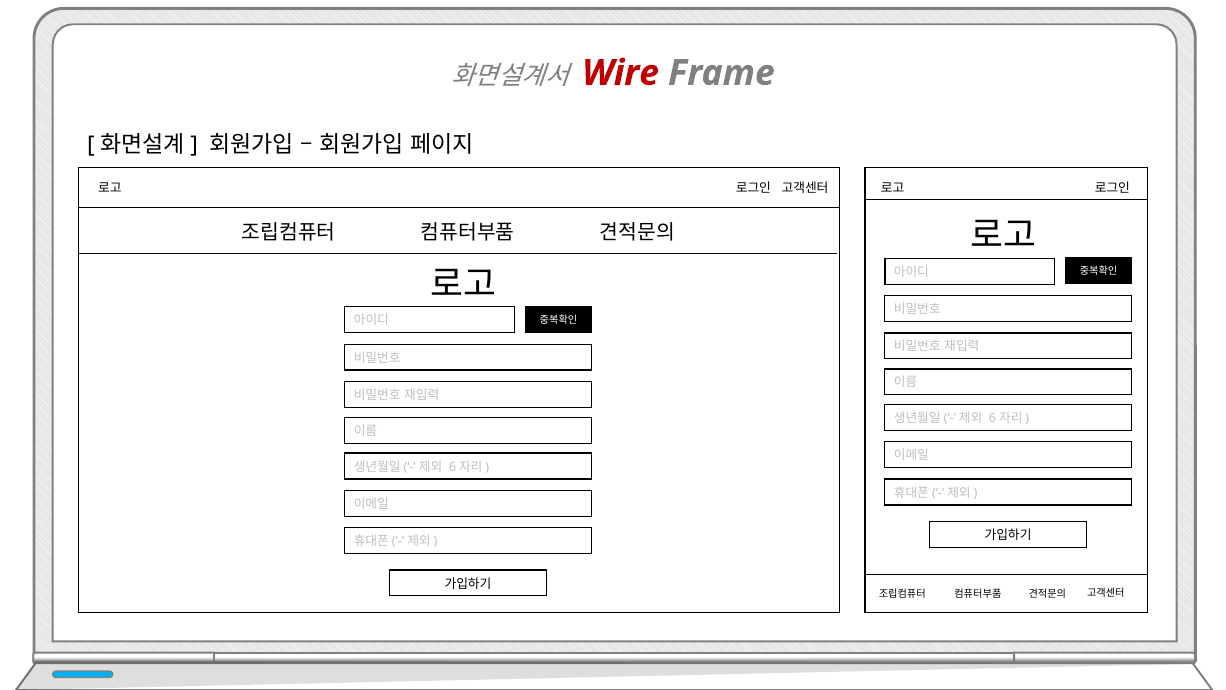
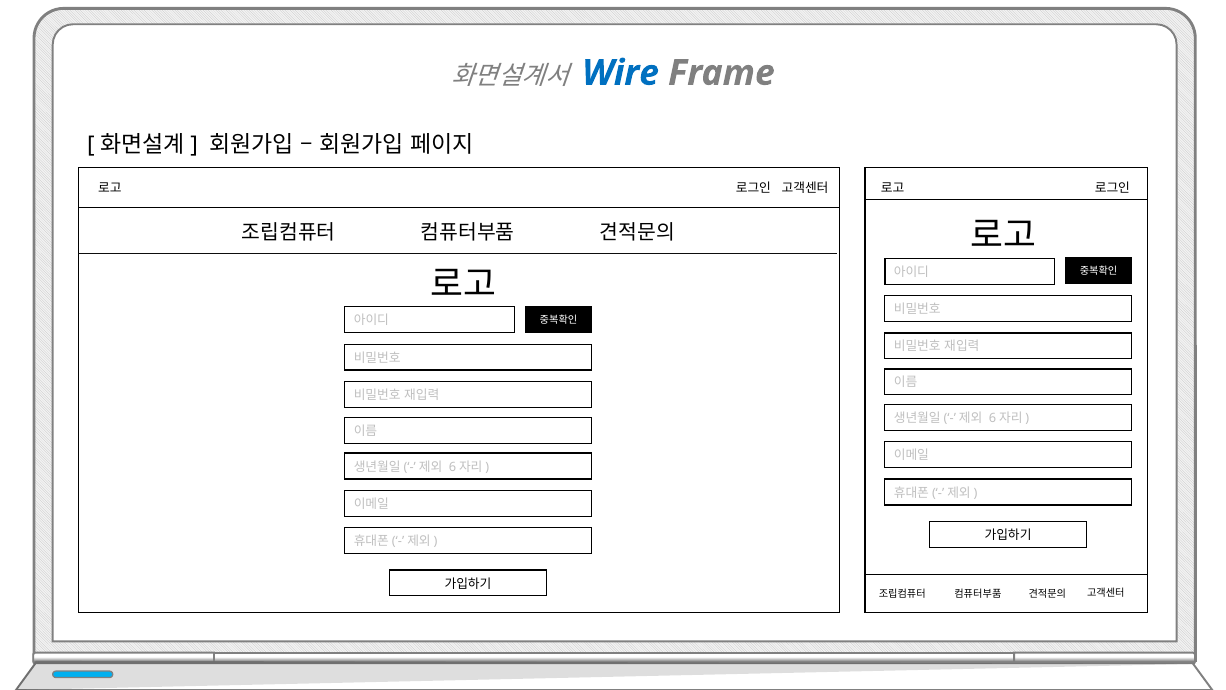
Wire colour: red -> blue (621, 73)
